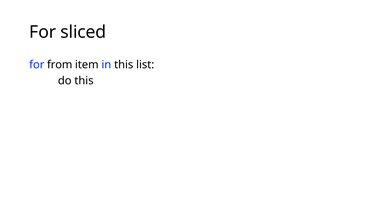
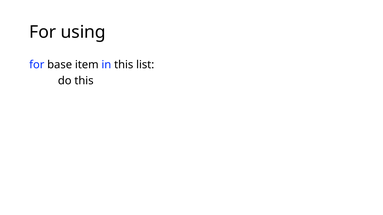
sliced: sliced -> using (83, 32)
from: from -> base (60, 65)
